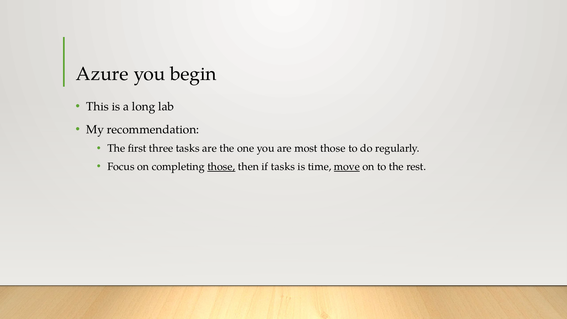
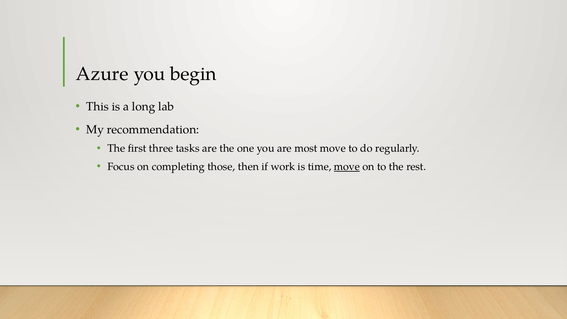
most those: those -> move (333, 148)
those underline: present -> none (221, 167)
if tasks: tasks -> work (283, 167)
